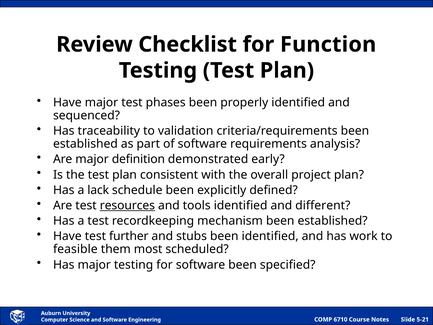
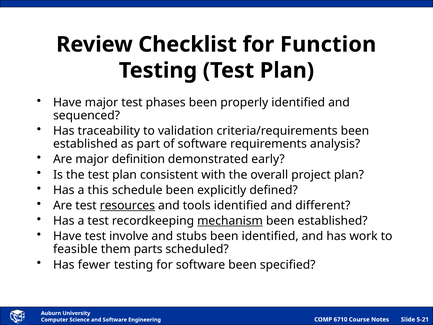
lack: lack -> this (98, 190)
mechanism underline: none -> present (230, 221)
further: further -> involve (129, 236)
most: most -> parts (148, 249)
Has major: major -> fewer (94, 265)
